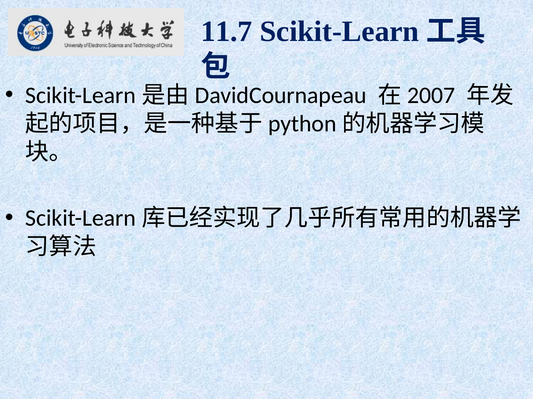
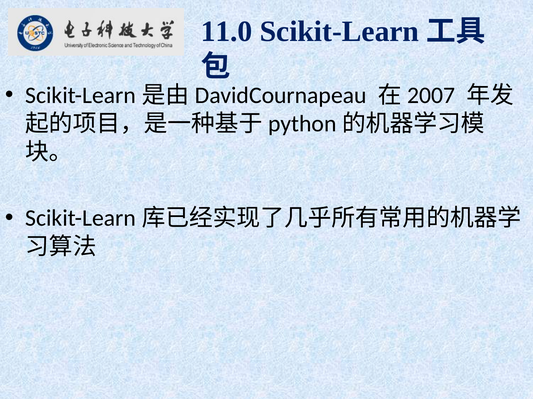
11.7: 11.7 -> 11.0 (227, 31)
